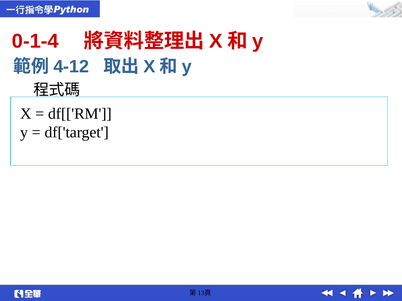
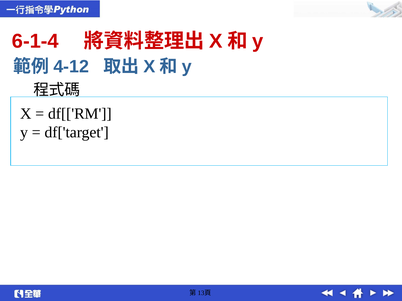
0-1-4: 0-1-4 -> 6-1-4 (35, 41)
